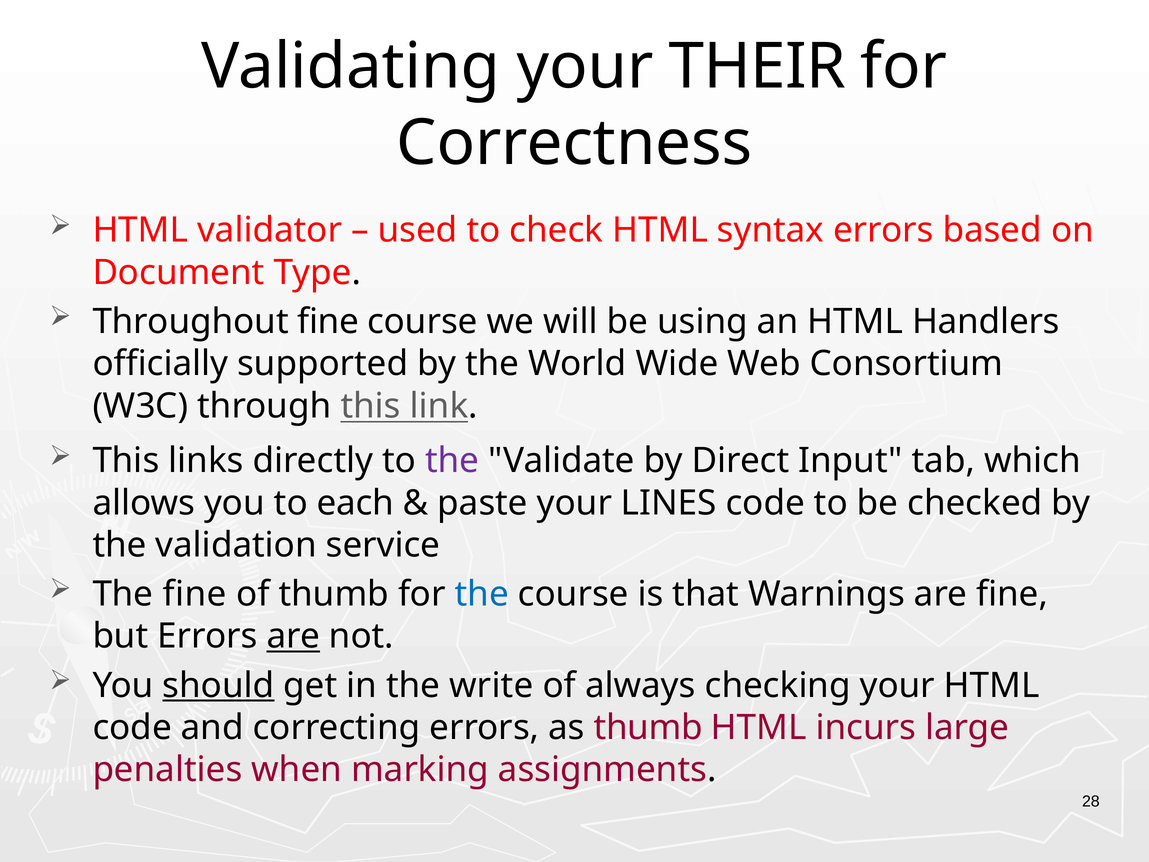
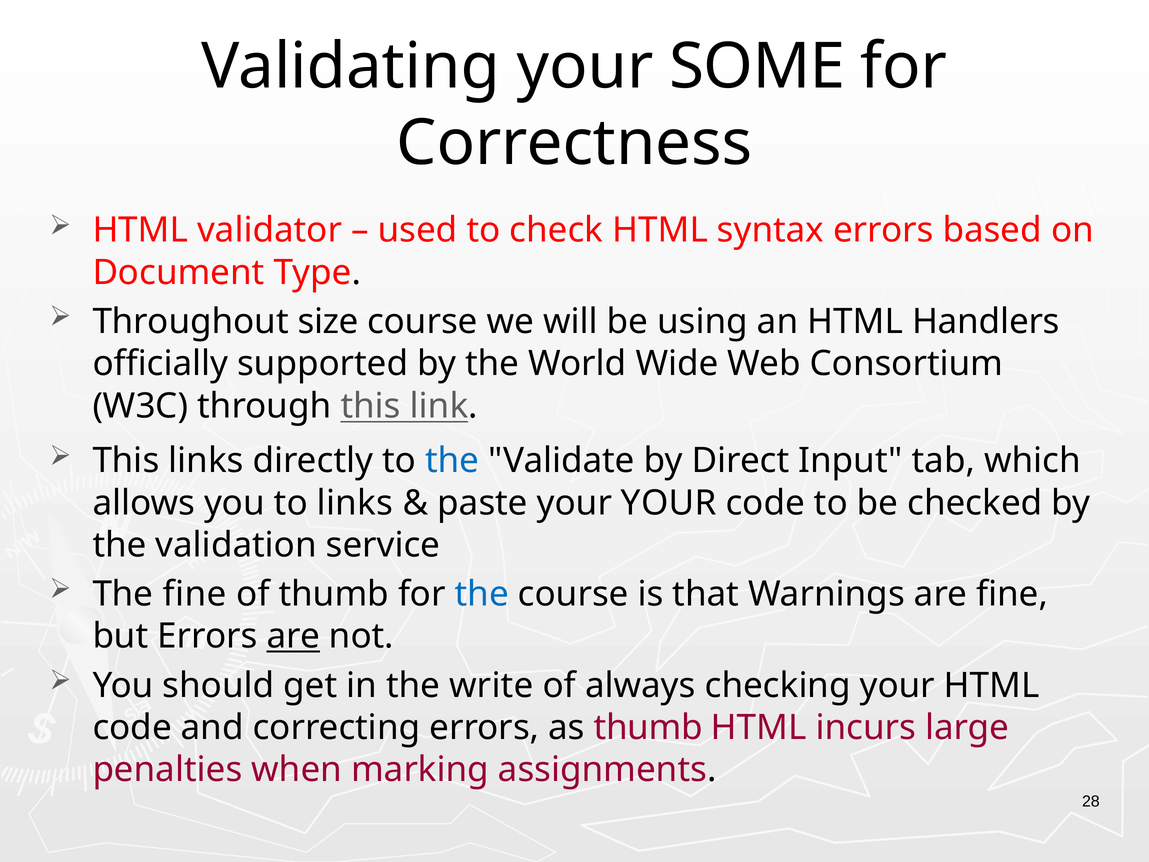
THEIR: THEIR -> SOME (757, 67)
Throughout fine: fine -> size (328, 322)
the colour: purple -> blue (452, 461)
to each: each -> links (355, 503)
your LINES: LINES -> YOUR (669, 503)
should underline: present -> none (218, 685)
